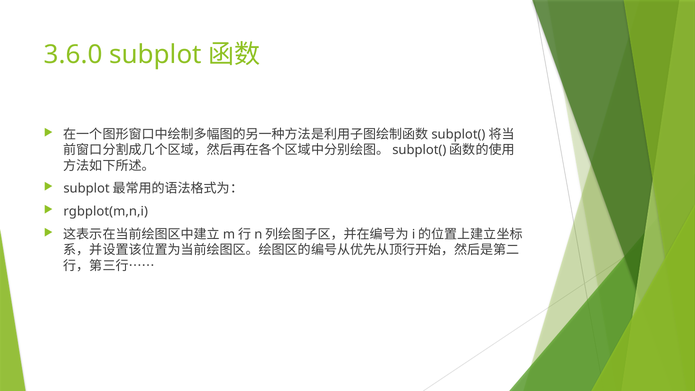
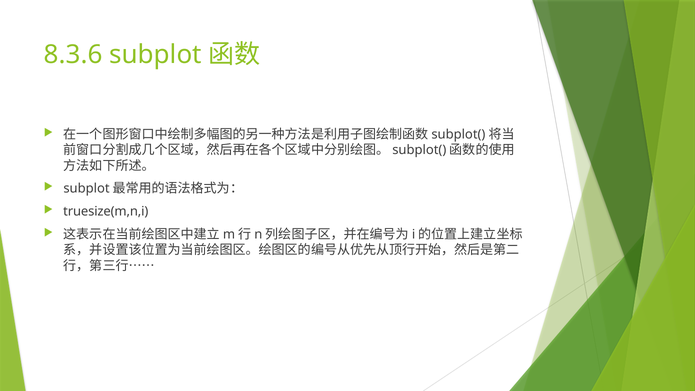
3.6.0: 3.6.0 -> 8.3.6 (73, 55)
rgbplot(m,n,i: rgbplot(m,n,i -> truesize(m,n,i (106, 212)
